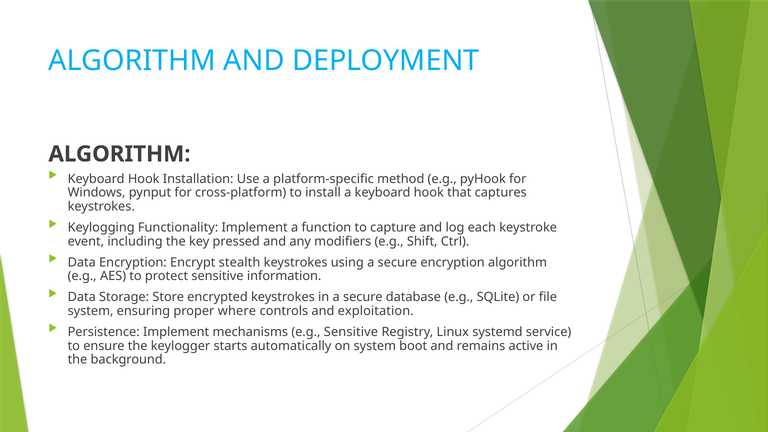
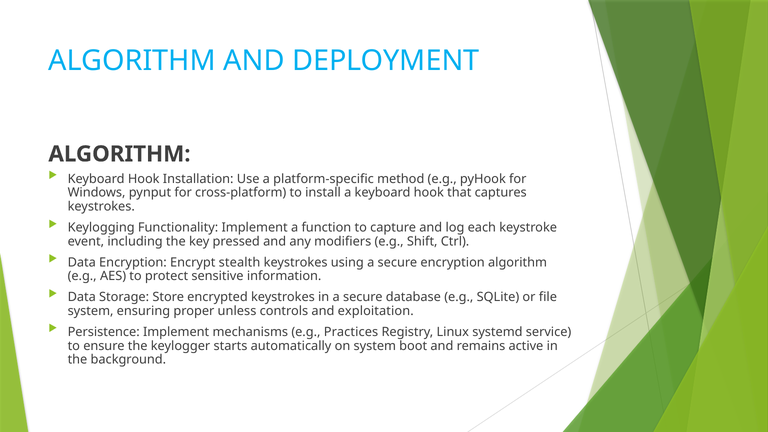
where: where -> unless (237, 311)
e.g Sensitive: Sensitive -> Practices (351, 332)
